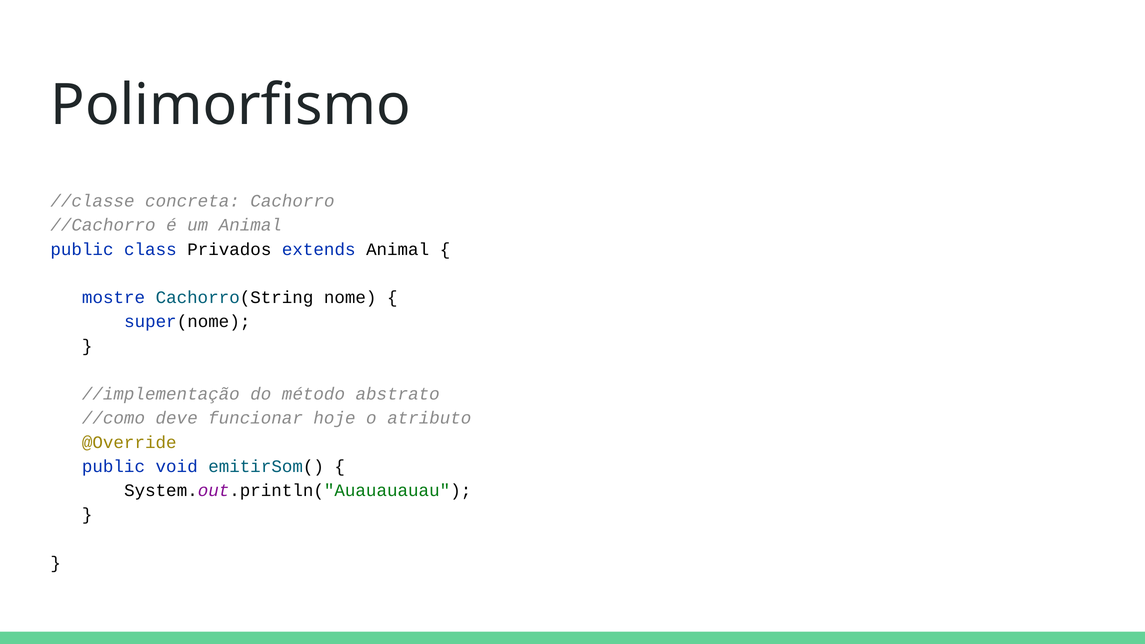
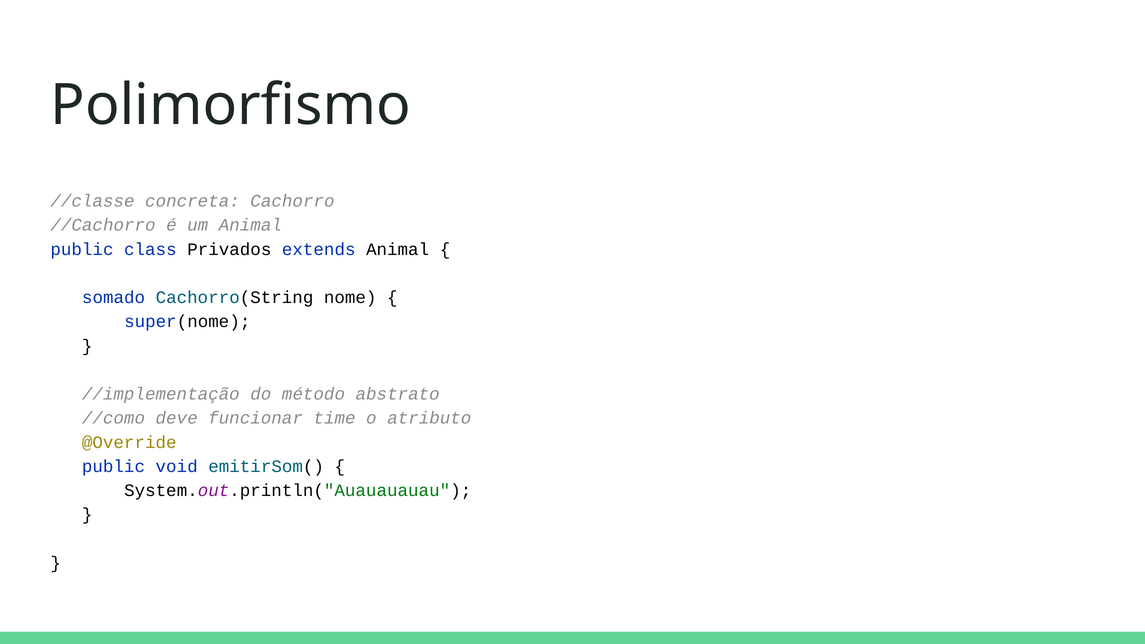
mostre: mostre -> somado (114, 298)
hoje: hoje -> time (335, 418)
